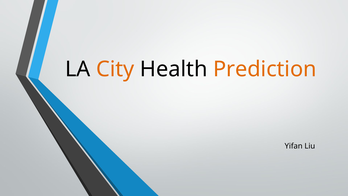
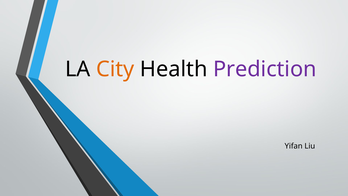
Prediction colour: orange -> purple (265, 69)
